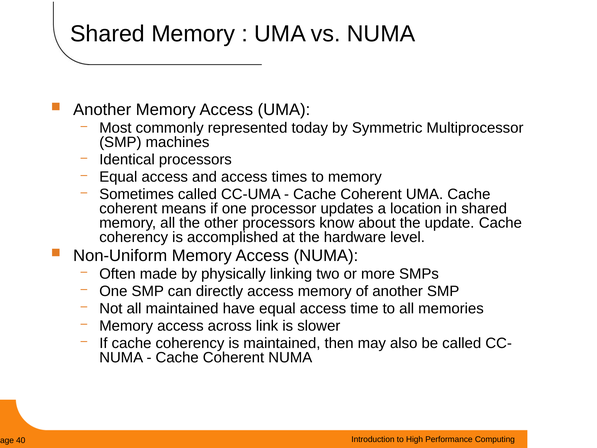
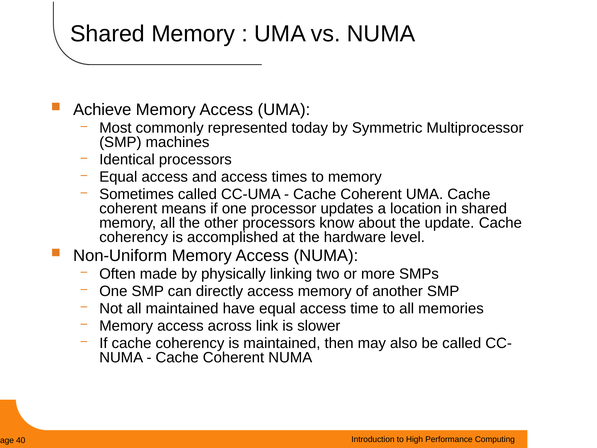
Another: Another -> Achieve (102, 110)
